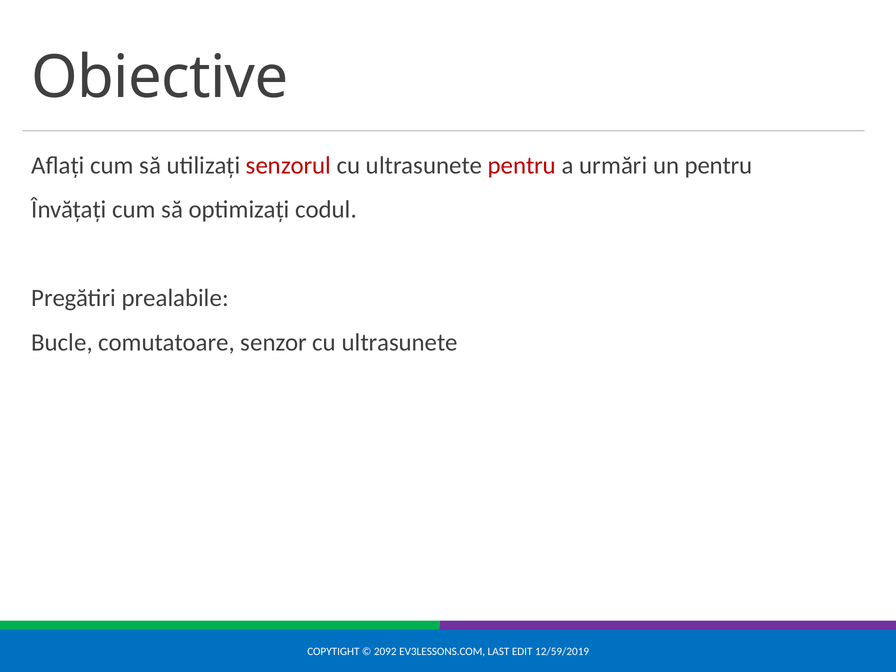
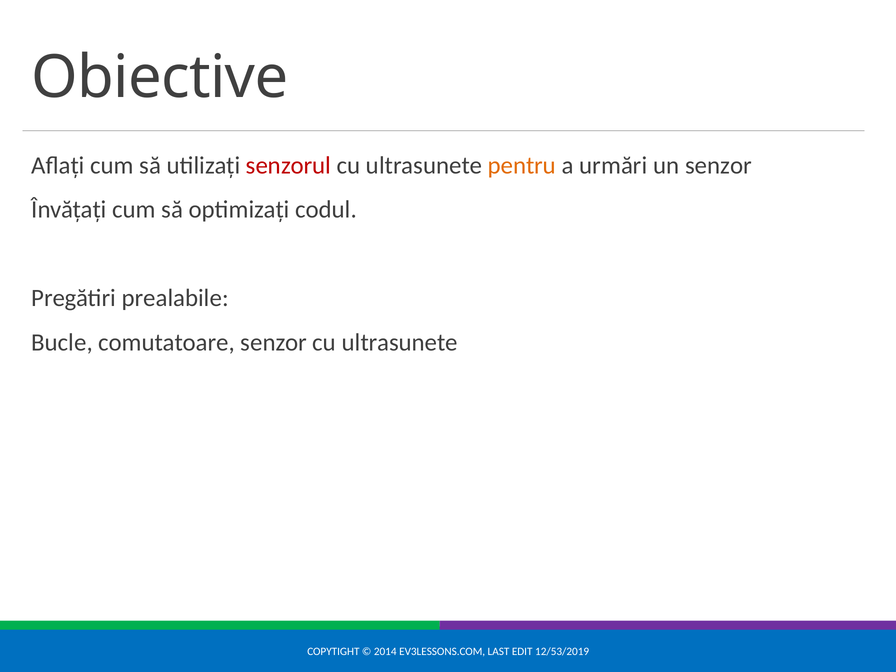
pentru colour: red -> orange (522, 165)
un pentru: pentru -> senzor (719, 165)
2092: 2092 -> 2014 (385, 652)
12/59/2019: 12/59/2019 -> 12/53/2019 (562, 652)
